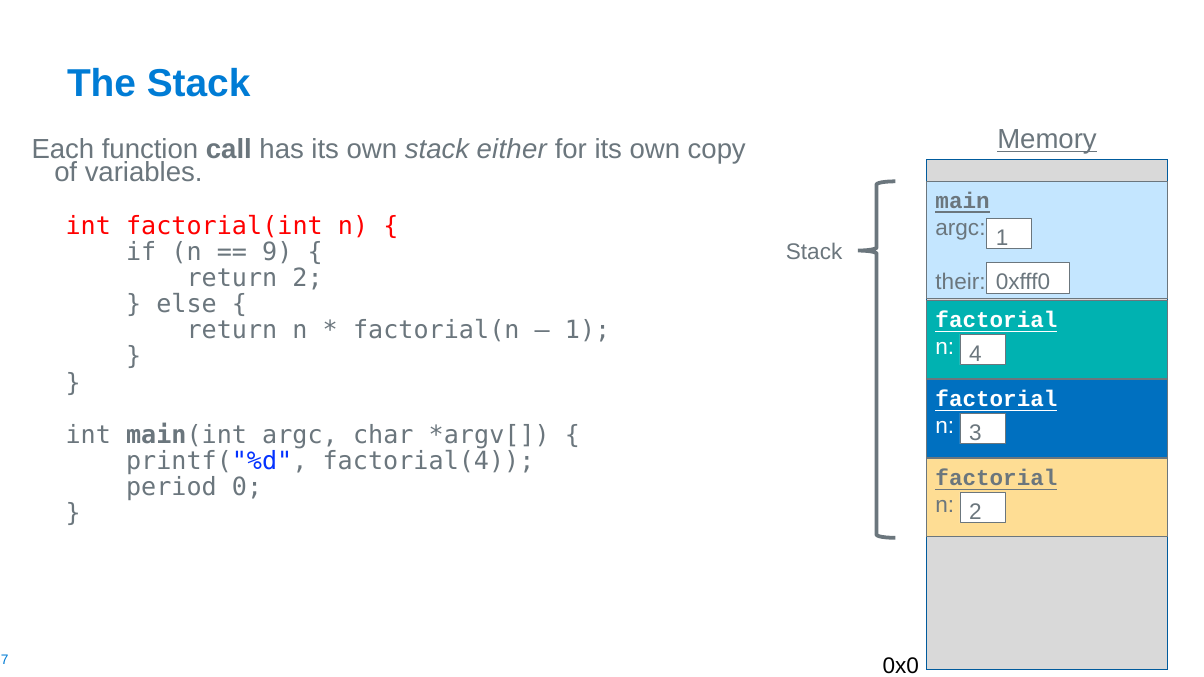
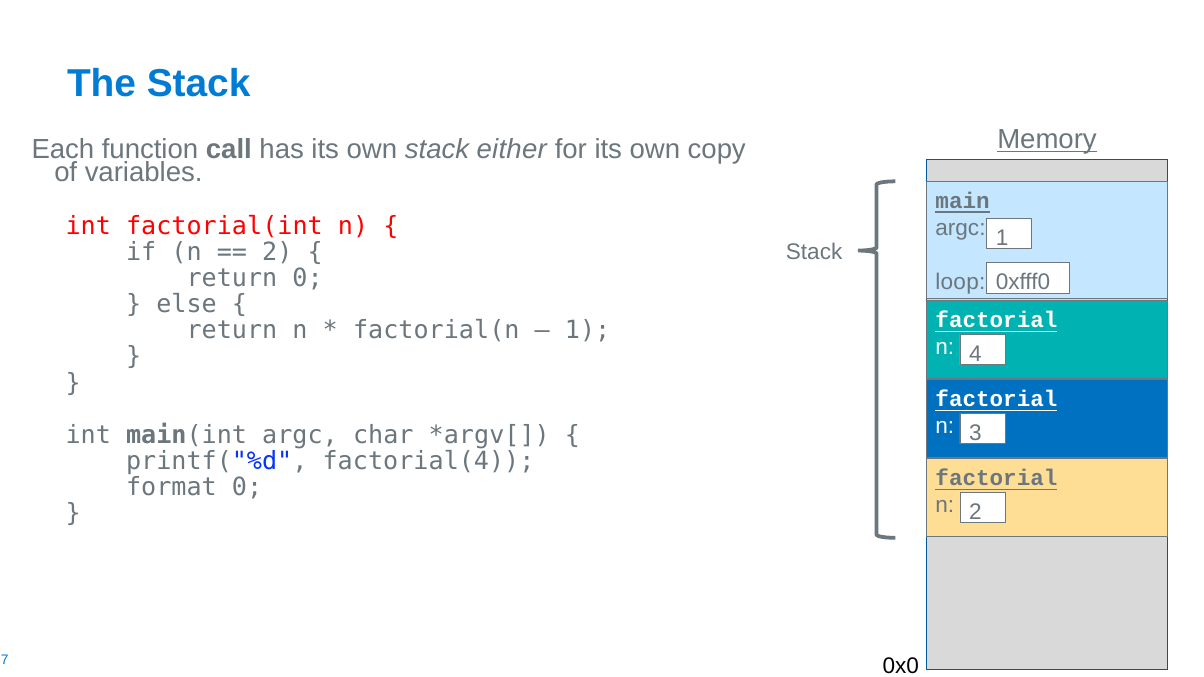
9: 9 -> 2 (277, 252)
return 2: 2 -> 0 (308, 279)
their: their -> loop (960, 282)
period: period -> format (171, 487)
